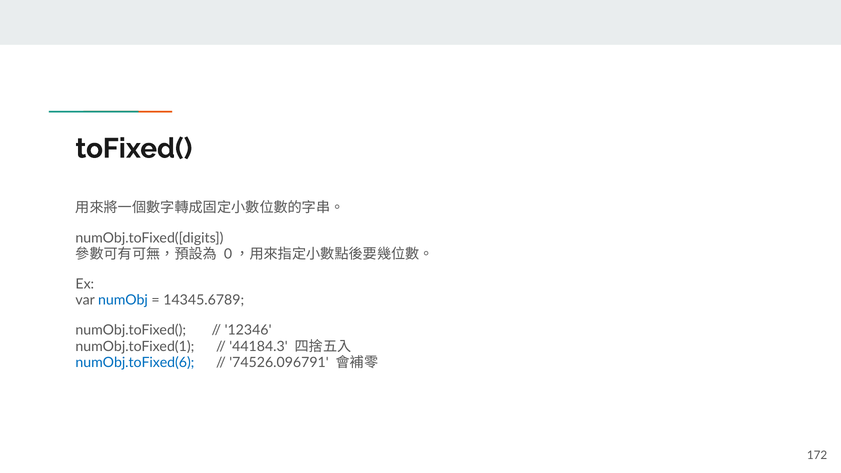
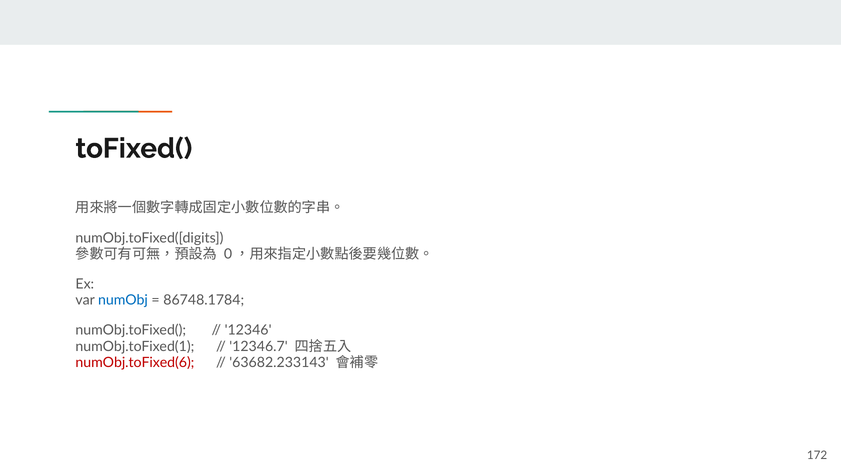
14345.6789: 14345.6789 -> 86748.1784 (204, 300)
44184.3: 44184.3 -> 12346.7 (258, 346)
numObj.toFixed(6 colour: blue -> red (135, 362)
74526.096791: 74526.096791 -> 63682.233143 (279, 362)
